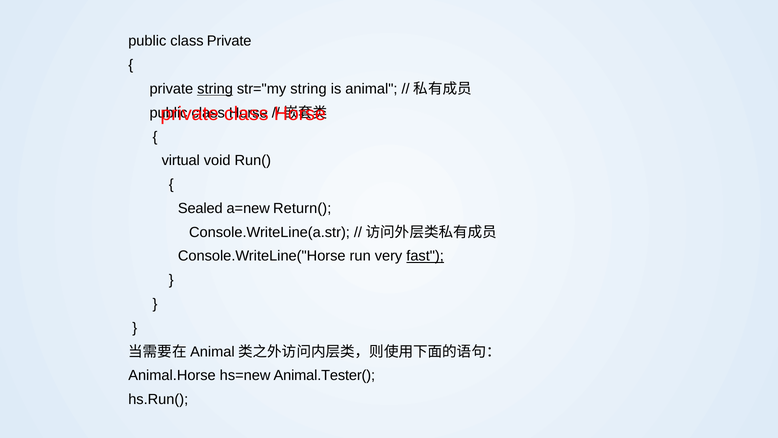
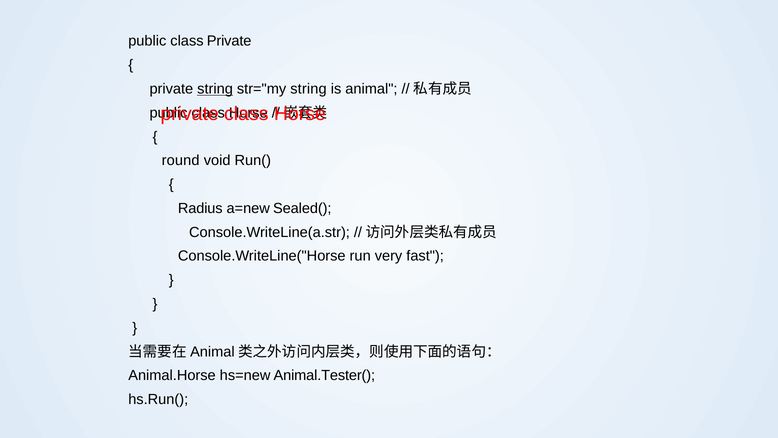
virtual: virtual -> round (181, 160)
Sealed: Sealed -> Radius (200, 208)
Return(: Return( -> Sealed( (302, 208)
fast underline: present -> none (425, 256)
